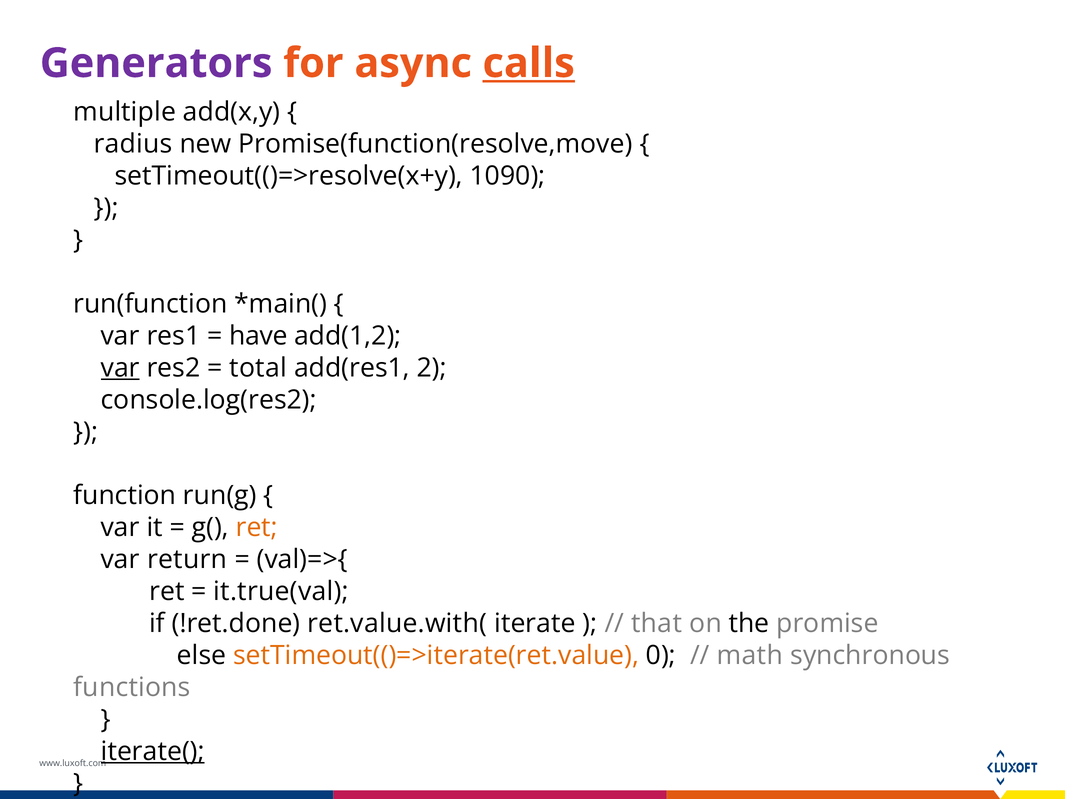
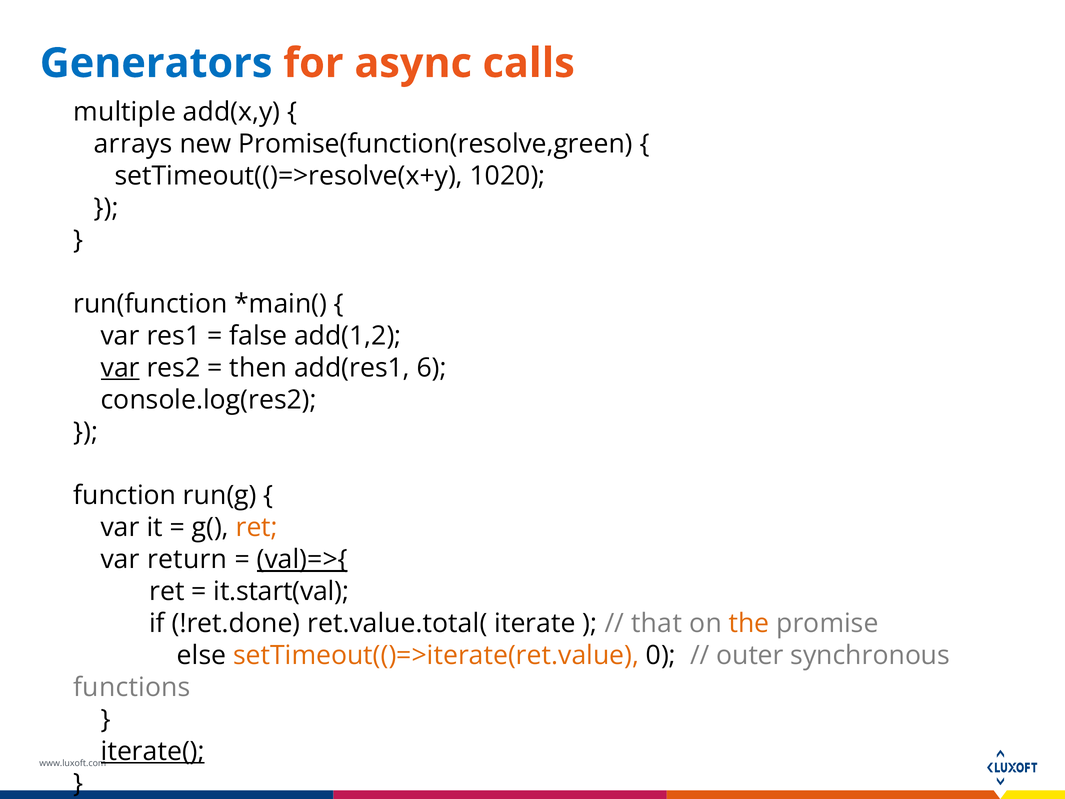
Generators colour: purple -> blue (156, 63)
calls underline: present -> none (529, 63)
radius: radius -> arrays (133, 144)
Promise(function(resolve,move: Promise(function(resolve,move -> Promise(function(resolve,green (435, 144)
1090: 1090 -> 1020 (508, 176)
have: have -> false (258, 336)
total: total -> then (258, 368)
2: 2 -> 6 (432, 368)
val)=>{ underline: none -> present (302, 559)
it.true(val: it.true(val -> it.start(val (281, 591)
ret.value.with(: ret.value.with( -> ret.value.total( (397, 623)
the colour: black -> orange (749, 623)
math: math -> outer (750, 655)
